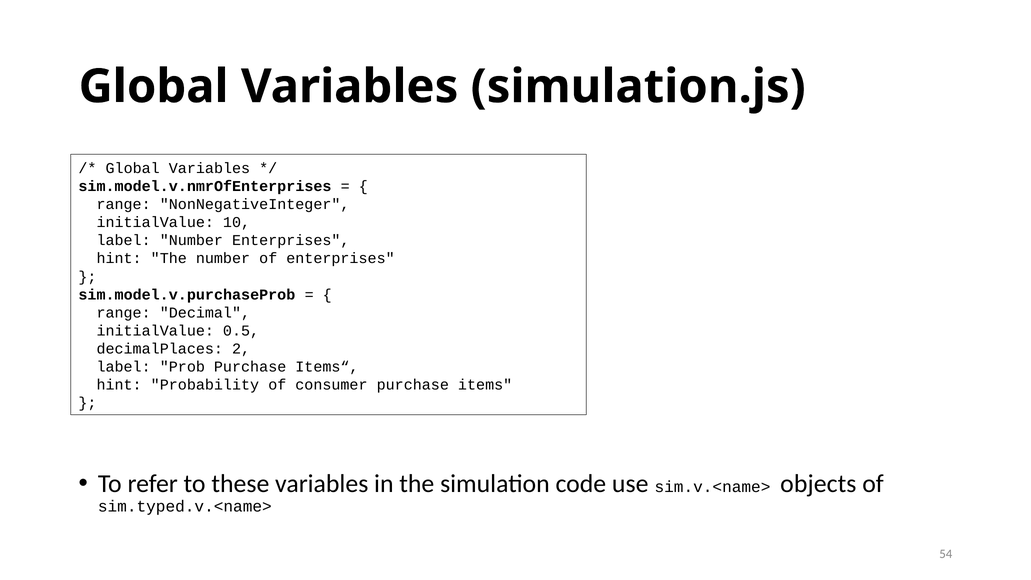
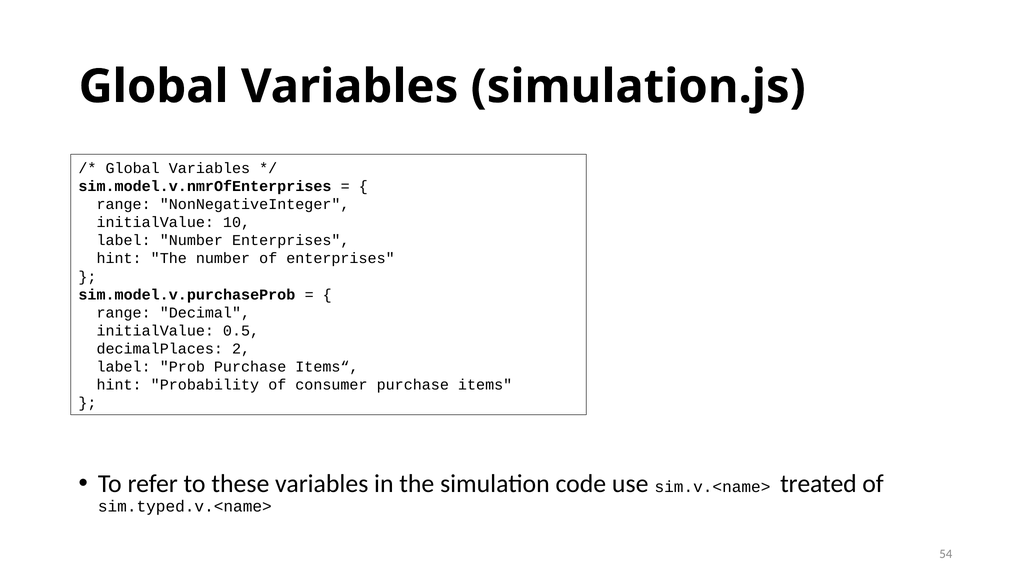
objects: objects -> treated (818, 484)
